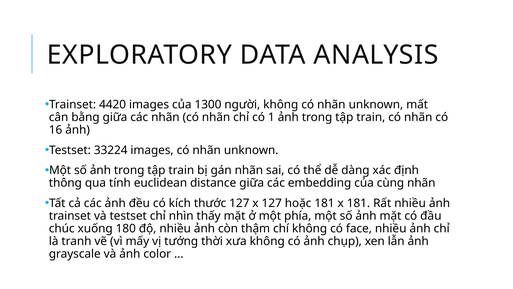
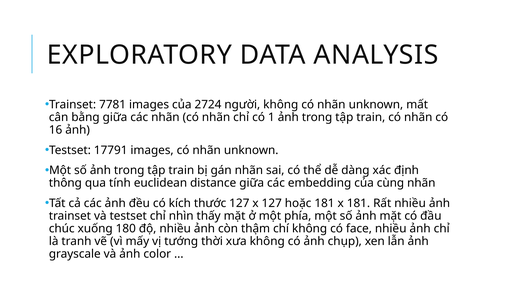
4420: 4420 -> 7781 (113, 104)
1300: 1300 -> 2724 (208, 104)
33224: 33224 -> 17791 (111, 150)
